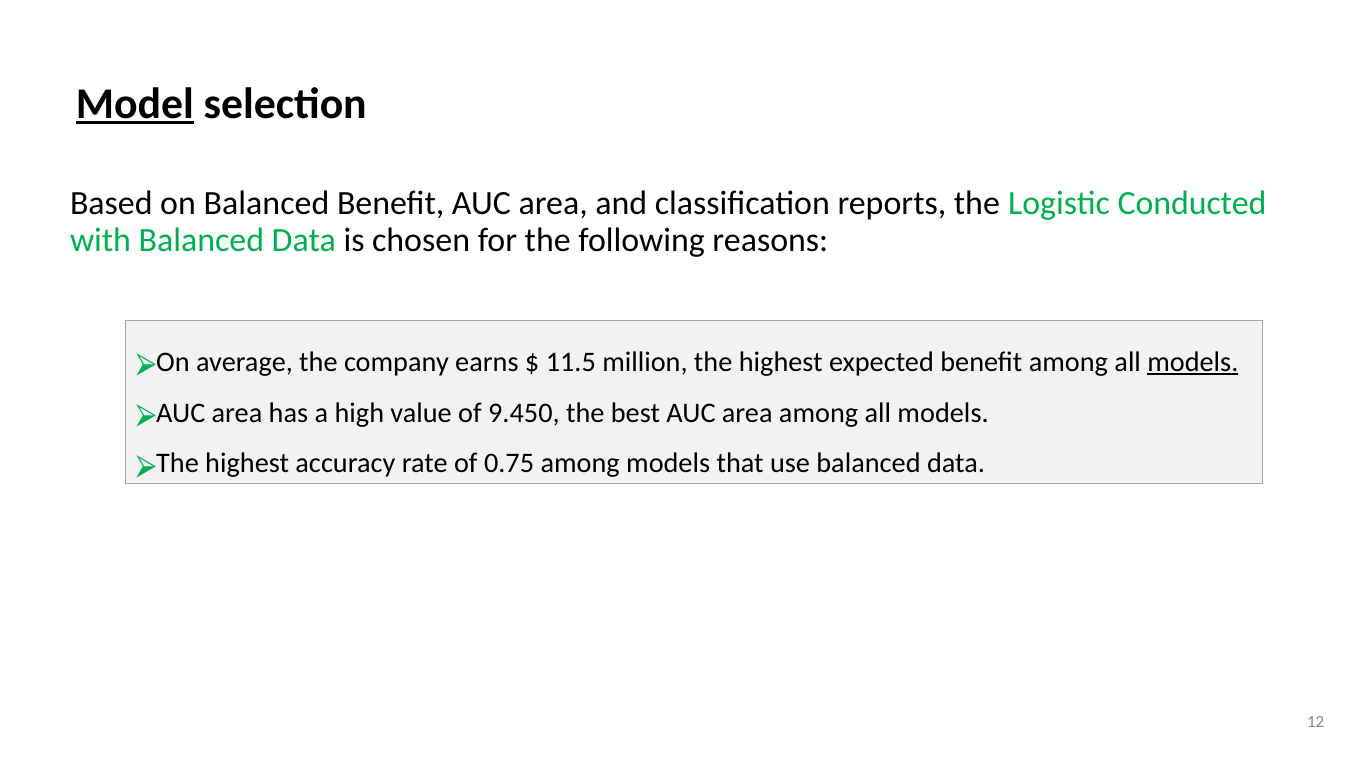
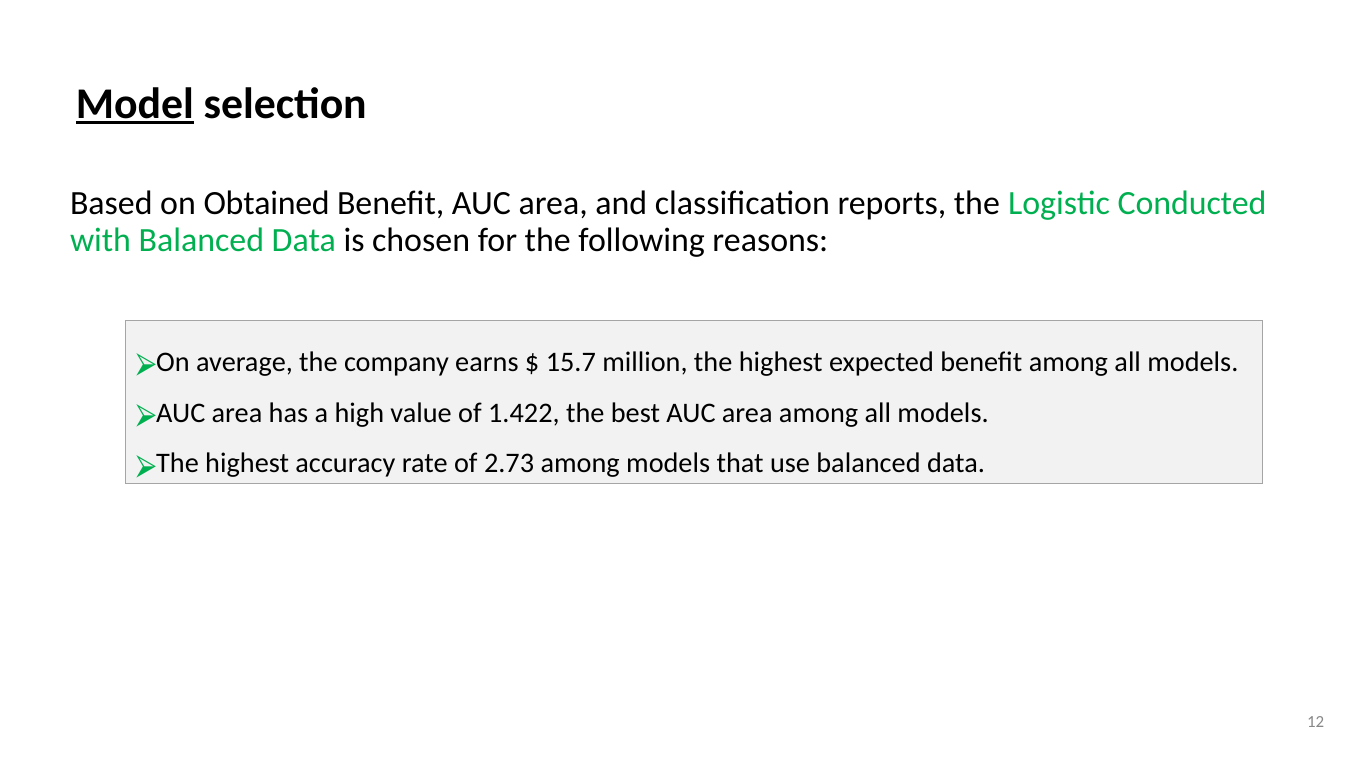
on Balanced: Balanced -> Obtained (267, 203)
11.5: 11.5 -> 15.7 (571, 362)
models underline: present -> none (1193, 362)
9.450: 9.450 -> 1.422 (524, 413)
0.75: 0.75 -> 2.73 (509, 463)
